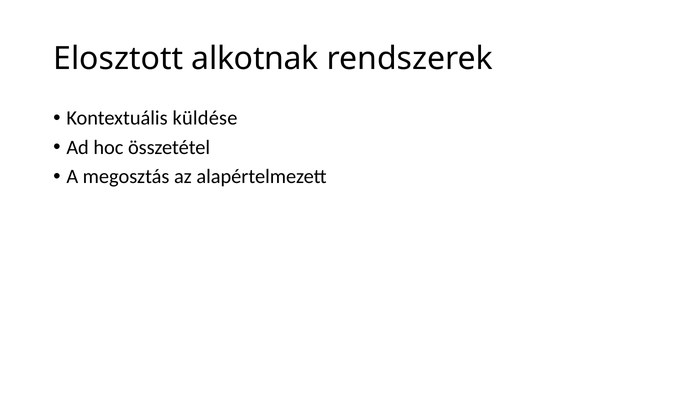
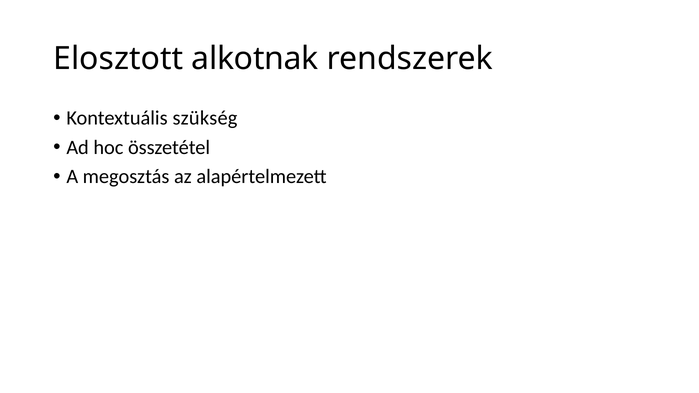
küldése: küldése -> szükség (205, 118)
